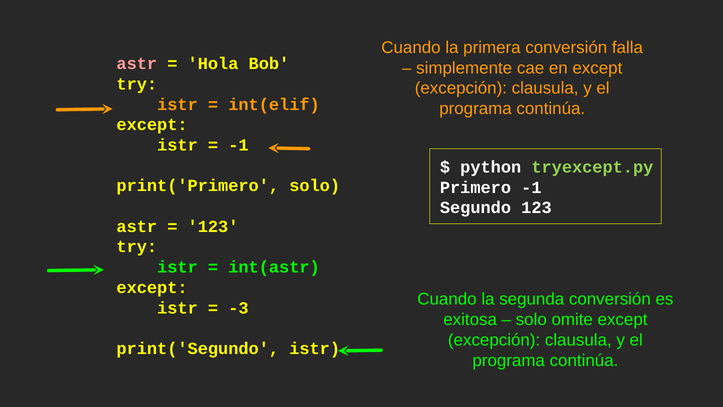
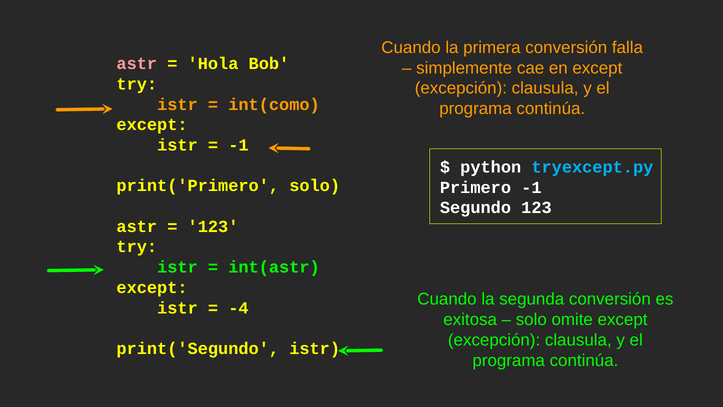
int(elif: int(elif -> int(como (274, 104)
tryexcept.py colour: light green -> light blue (592, 167)
-3: -3 -> -4 (238, 308)
